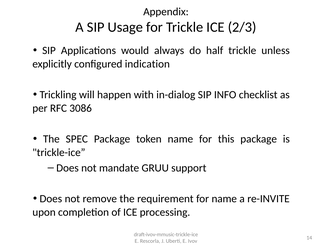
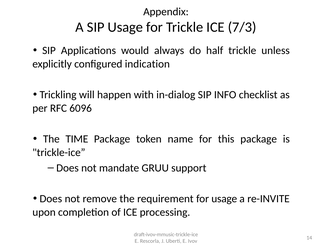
2/3: 2/3 -> 7/3 (242, 27)
3086: 3086 -> 6096 (81, 108)
SPEC: SPEC -> TIME (77, 139)
for name: name -> usage (224, 199)
